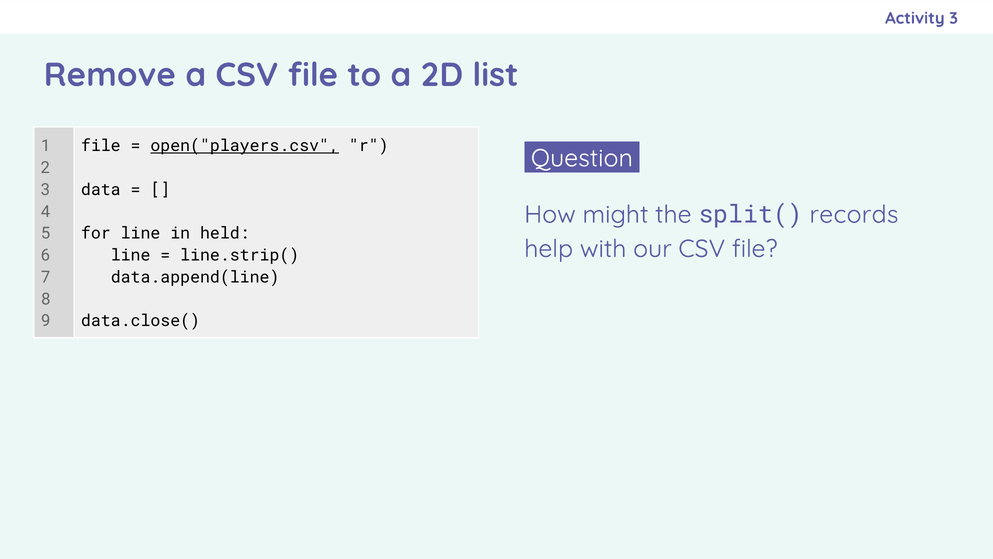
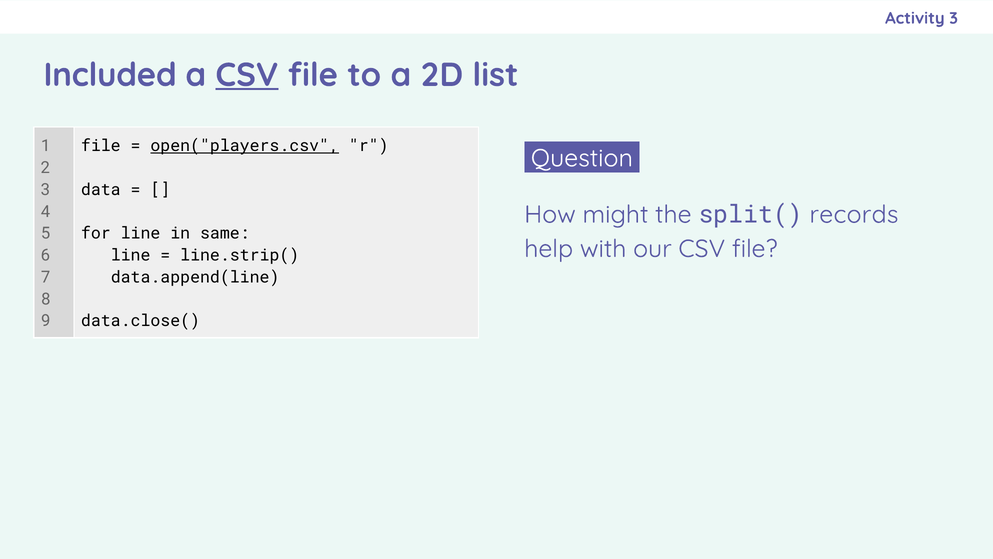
Remove: Remove -> Included (110, 75)
CSV underline: none -> present (247, 75)
held: held -> same (225, 233)
